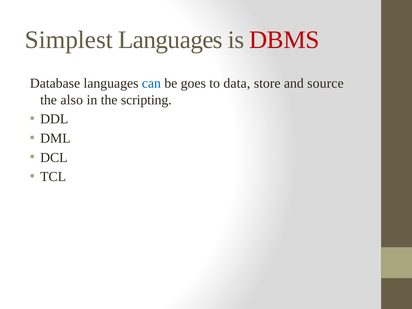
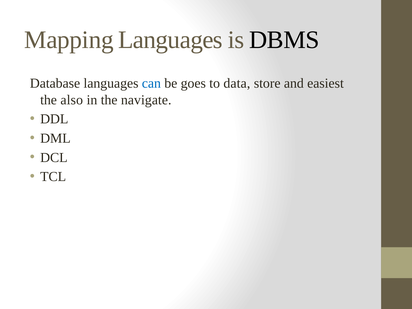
Simplest: Simplest -> Mapping (69, 40)
DBMS colour: red -> black (284, 40)
source: source -> easiest (326, 83)
scripting: scripting -> navigate (146, 100)
